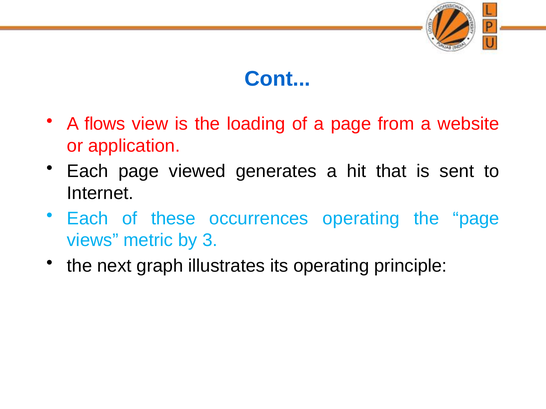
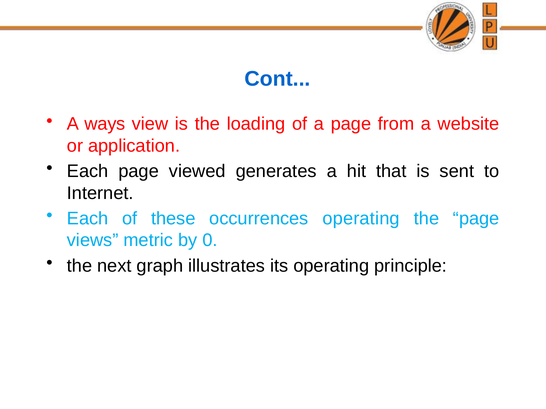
flows: flows -> ways (105, 124)
3: 3 -> 0 (210, 241)
